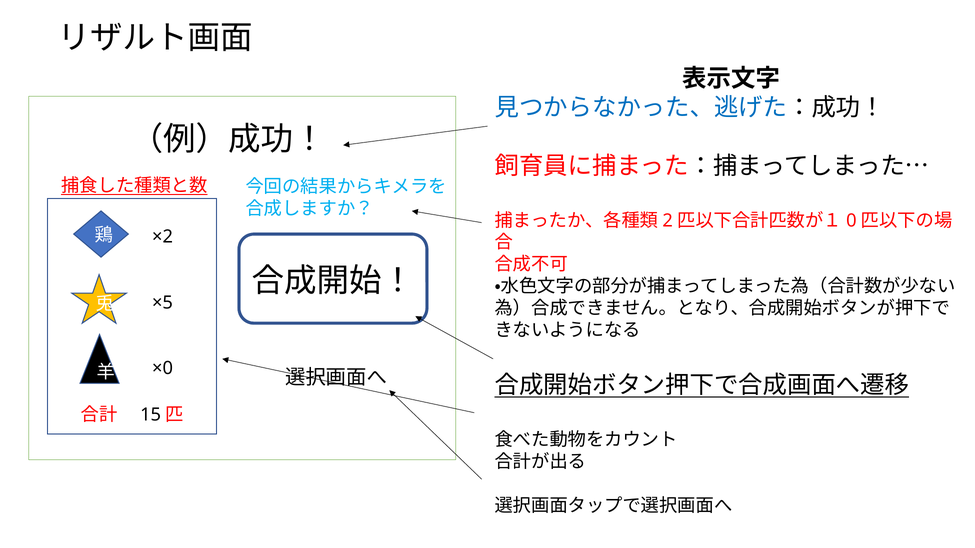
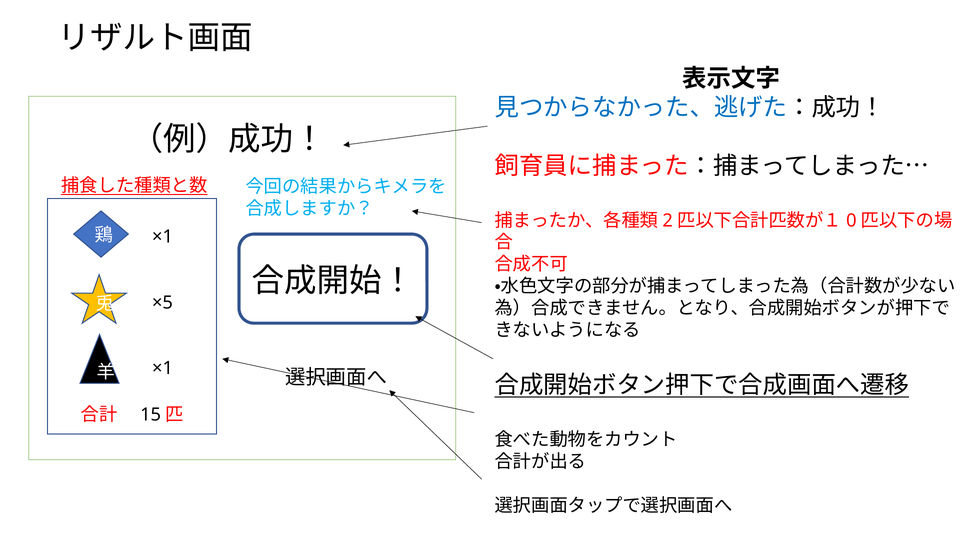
×2: ×2 -> ×1 (163, 237)
×0: ×0 -> ×1 (163, 369)
